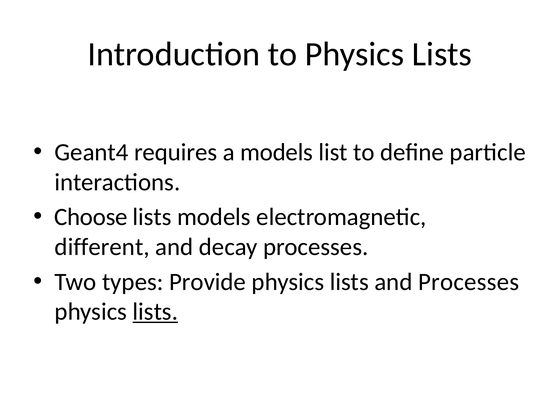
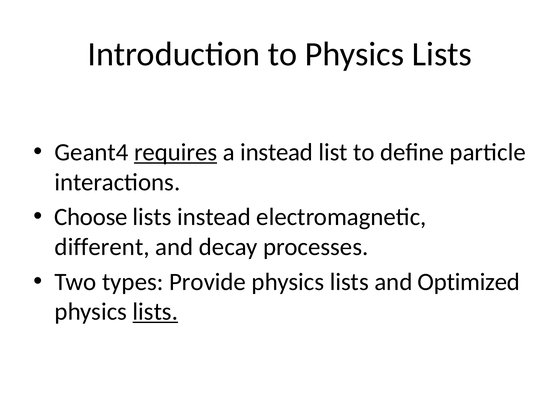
requires underline: none -> present (176, 152)
a models: models -> instead (277, 152)
lists models: models -> instead (214, 217)
and Processes: Processes -> Optimized (469, 282)
